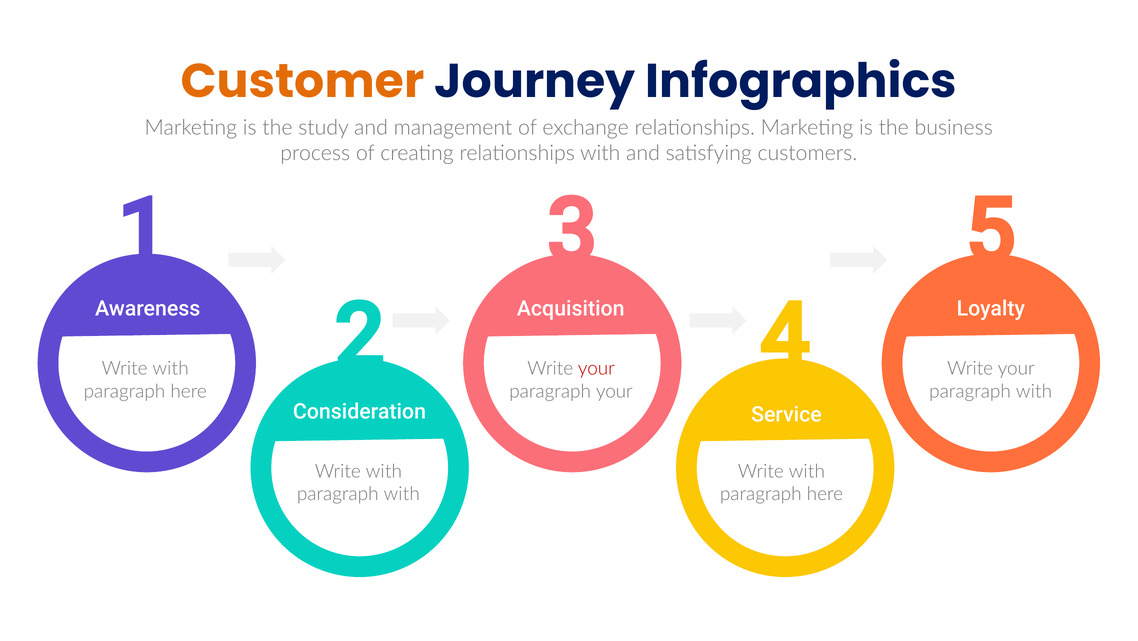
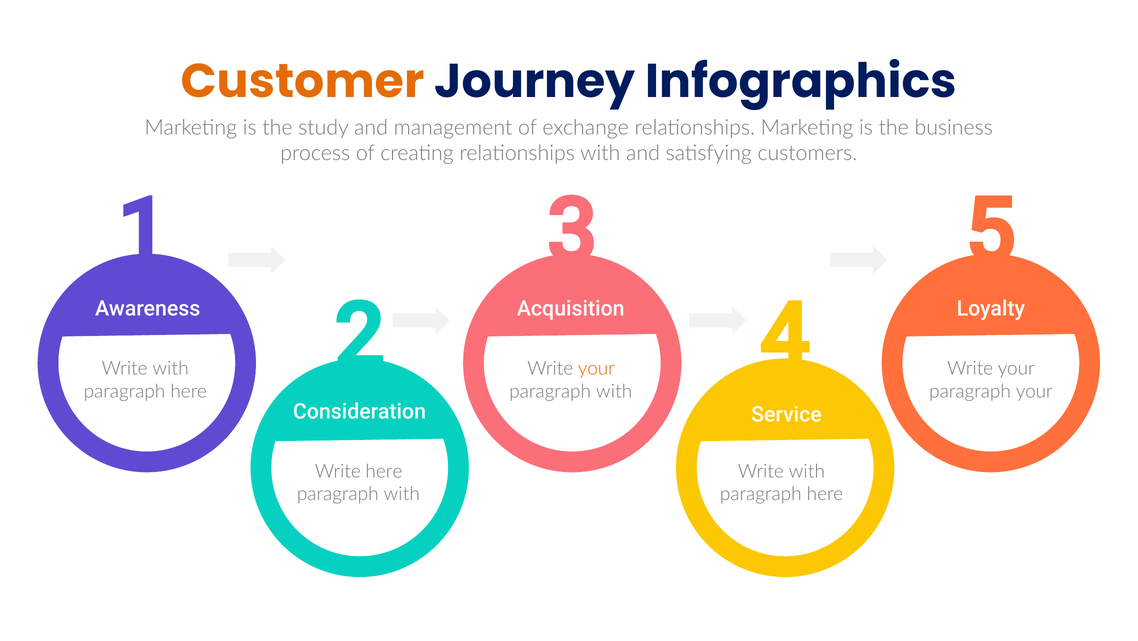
your colour: red -> orange (596, 368)
your: your -> with (614, 391)
with: with -> your (1034, 391)
with: with -> here (384, 471)
